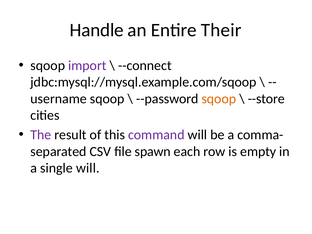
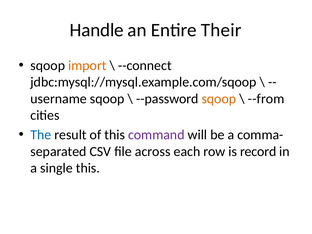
import colour: purple -> orange (87, 65)
--store: --store -> --from (266, 99)
The colour: purple -> blue (41, 135)
spawn: spawn -> across (153, 151)
empty: empty -> record (258, 151)
single will: will -> this (88, 168)
